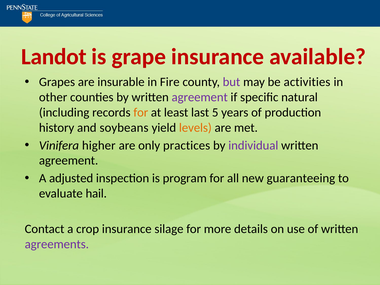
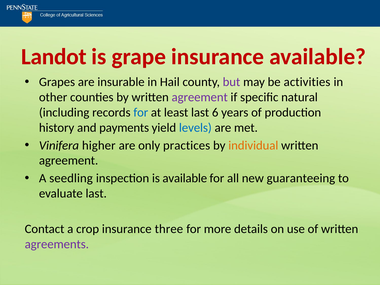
Fire: Fire -> Hail (170, 82)
for colour: orange -> blue (141, 112)
5: 5 -> 6 (215, 112)
soybeans: soybeans -> payments (124, 128)
levels colour: orange -> blue (195, 128)
individual colour: purple -> orange (253, 145)
adjusted: adjusted -> seedling (71, 178)
is program: program -> available (185, 178)
evaluate hail: hail -> last (96, 193)
silage: silage -> three (169, 229)
